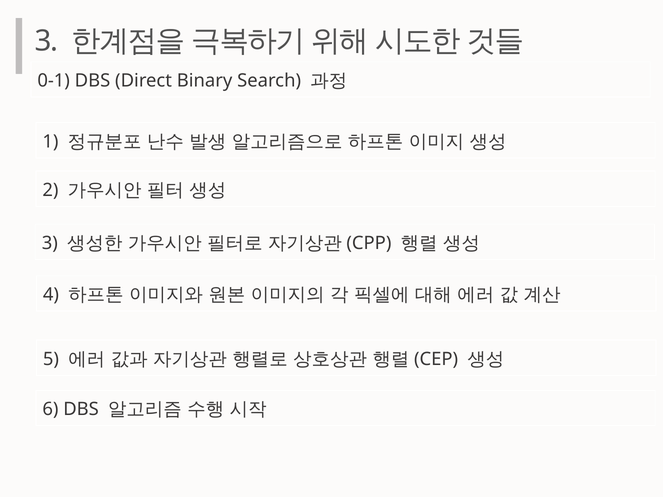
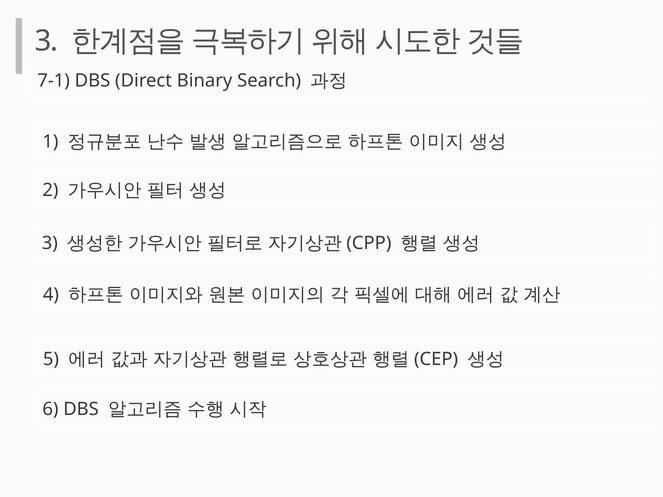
0-1: 0-1 -> 7-1 (54, 81)
